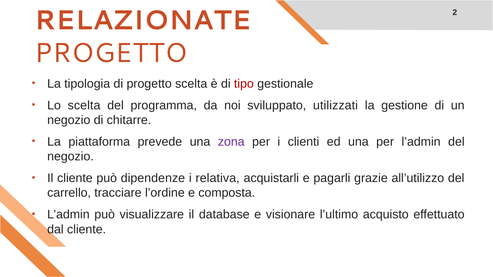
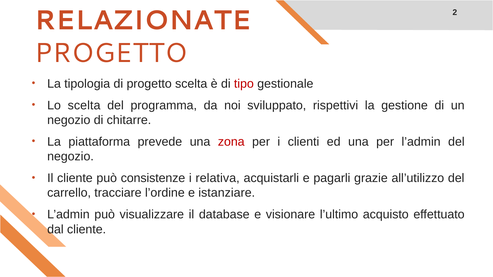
utilizzati: utilizzati -> rispettivi (336, 105)
zona colour: purple -> red (231, 142)
dipendenze: dipendenze -> consistenze (153, 178)
composta: composta -> istanziare (227, 193)
